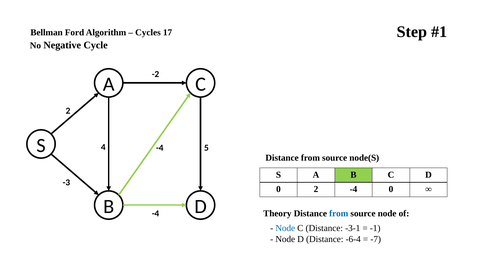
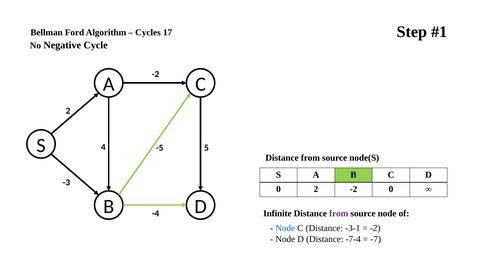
-4: -4 -> -5 (160, 148)
2 -4: -4 -> -2 (353, 189)
Theory: Theory -> Infinite (277, 214)
from colour: blue -> purple (339, 214)
-1: -1 -> -2 (375, 229)
-6-4: -6-4 -> -7-4 (353, 239)
